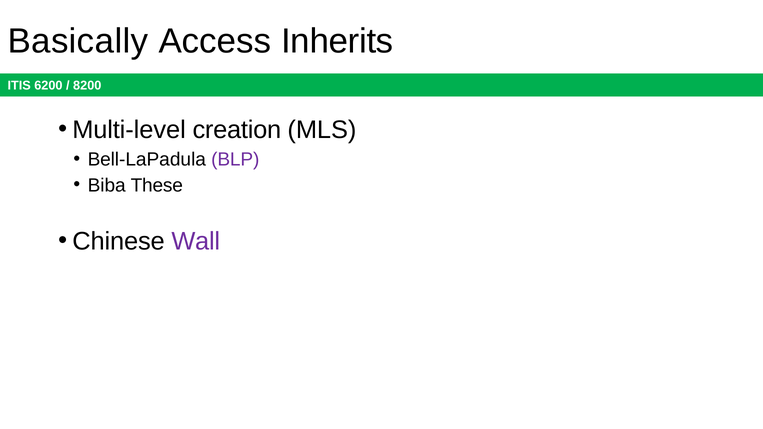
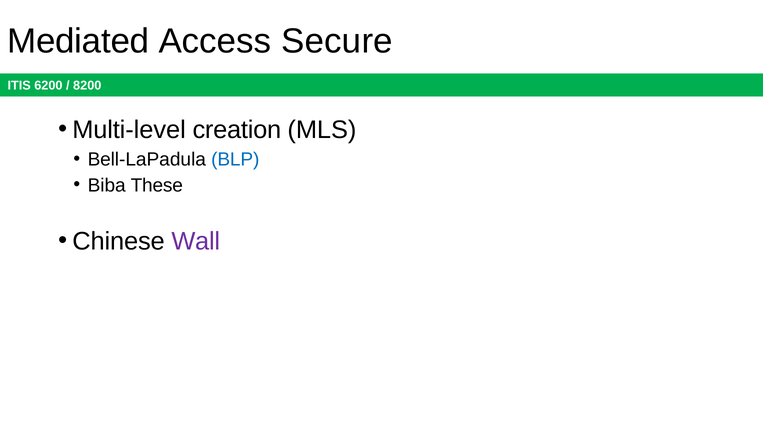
Basically: Basically -> Mediated (78, 41)
Inherits: Inherits -> Secure (337, 41)
BLP colour: purple -> blue (235, 159)
